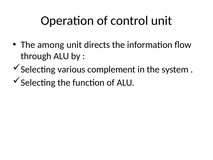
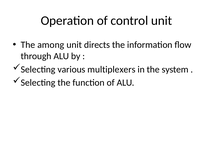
complement: complement -> multiplexers (111, 69)
